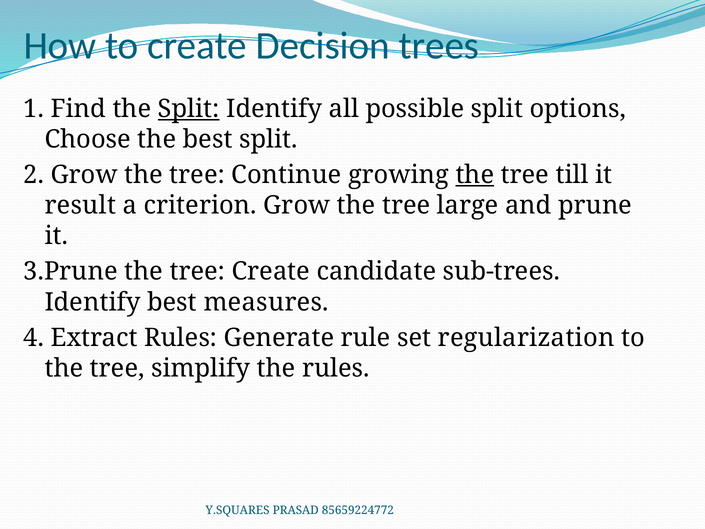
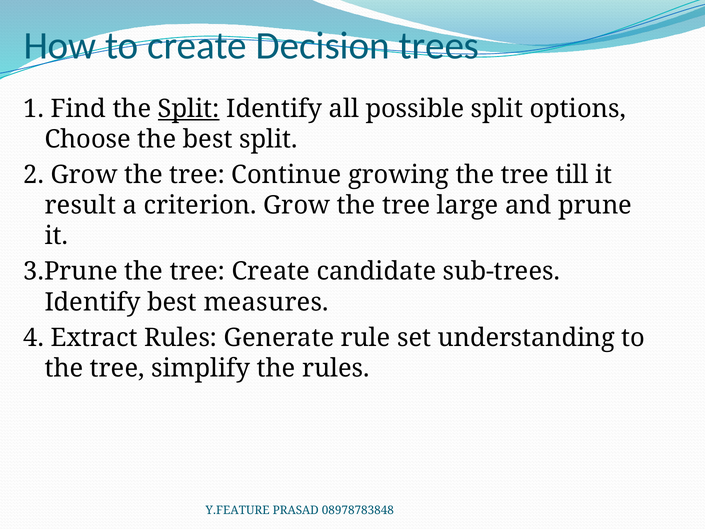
the underline: present -> none (475, 175)
regularization: regularization -> understanding (526, 338)
Y.SQUARES: Y.SQUARES -> Y.FEATURE (238, 510)
85659224772: 85659224772 -> 08978783848 (358, 510)
